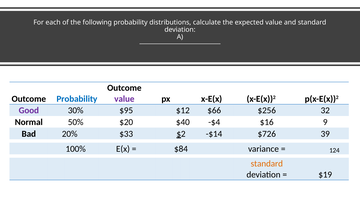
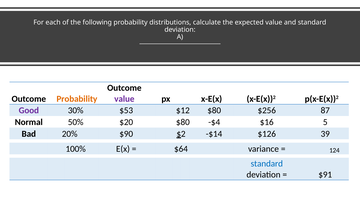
Probability colour: blue -> orange (77, 99)
$95: $95 -> $53 (126, 110)
$12 $66: $66 -> $80 (214, 110)
32: 32 -> 87 (325, 110)
$20 $40: $40 -> $80 (183, 122)
9: 9 -> 5 (325, 122)
$33: $33 -> $90 (126, 134)
$726: $726 -> $126 (267, 134)
$84: $84 -> $64 (181, 149)
standard colour: orange -> blue (267, 163)
$19: $19 -> $91 (325, 174)
